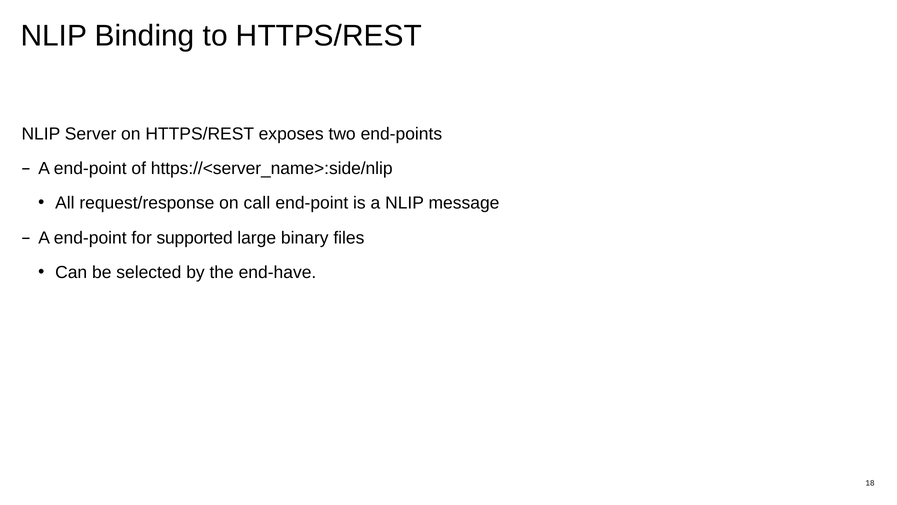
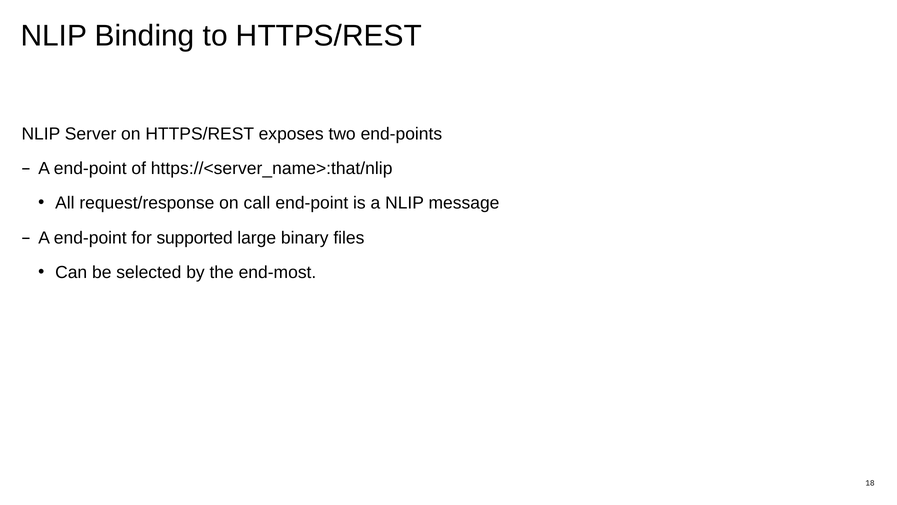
https://<server_name>:side/nlip: https://<server_name>:side/nlip -> https://<server_name>:that/nlip (272, 168)
end-have: end-have -> end-most (277, 272)
